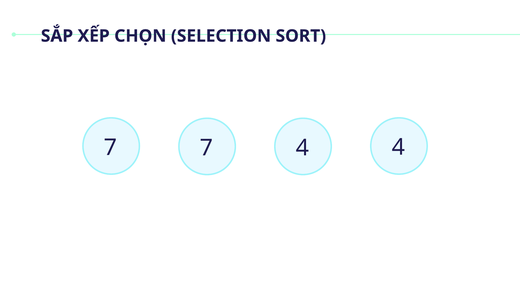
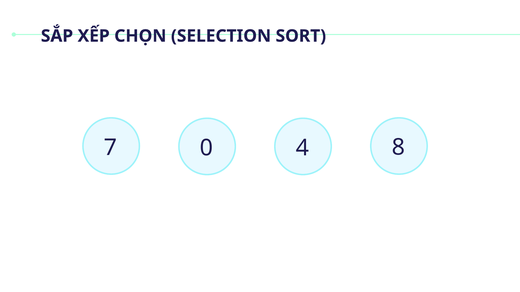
7 7: 7 -> 0 (206, 148)
4 4: 4 -> 8 (398, 148)
